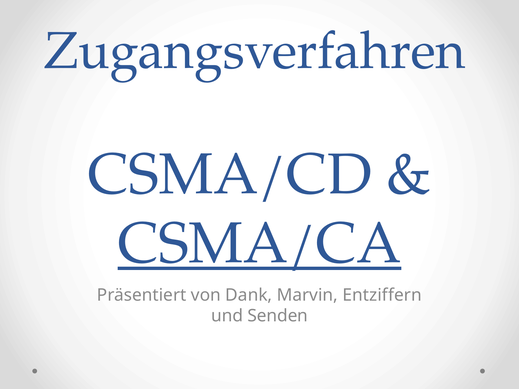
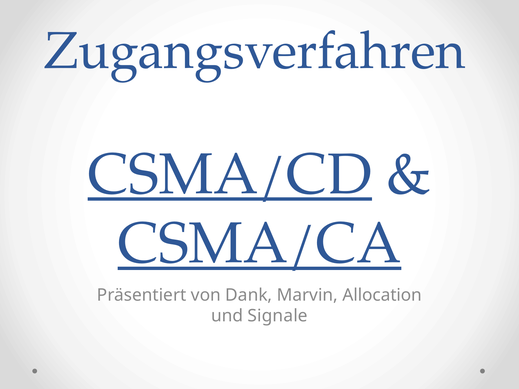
CSMA/CD underline: none -> present (230, 174)
Entziffern: Entziffern -> Allocation (382, 295)
Senden: Senden -> Signale (278, 316)
